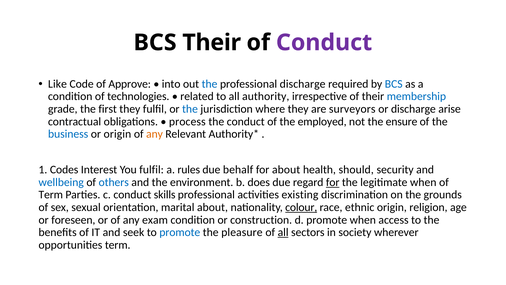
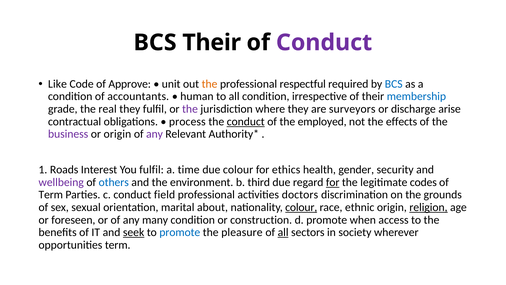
into: into -> unit (171, 84)
the colour: blue -> orange (210, 84)
professional discharge: discharge -> respectful (303, 84)
technologies: technologies -> accountants (138, 96)
related: related -> human (197, 96)
all authority: authority -> condition (266, 96)
first: first -> real (108, 109)
the colour: blue -> purple (190, 109)
conduct underline: none -> present (246, 121)
ensure: ensure -> effects (402, 121)
business colour: blue -> purple (68, 134)
any colour: orange -> purple (154, 134)
Codes: Codes -> Roads (64, 170)
rules: rules -> time (189, 170)
due behalf: behalf -> colour (238, 170)
for about: about -> ethics (286, 170)
should: should -> gender (356, 170)
wellbeing colour: blue -> purple (61, 182)
does: does -> third (259, 182)
legitimate when: when -> codes (423, 182)
skills: skills -> field (165, 195)
existing: existing -> doctors (300, 195)
religion underline: none -> present (428, 207)
exam: exam -> many (155, 220)
seek underline: none -> present (134, 232)
